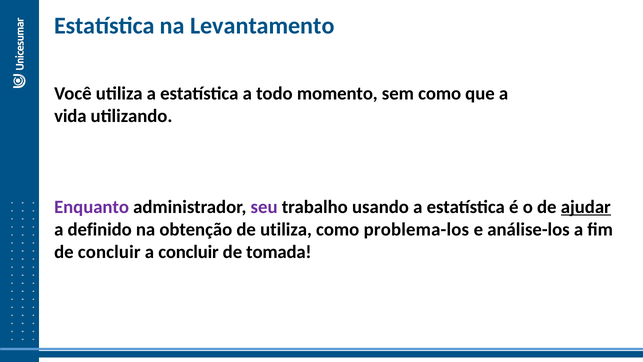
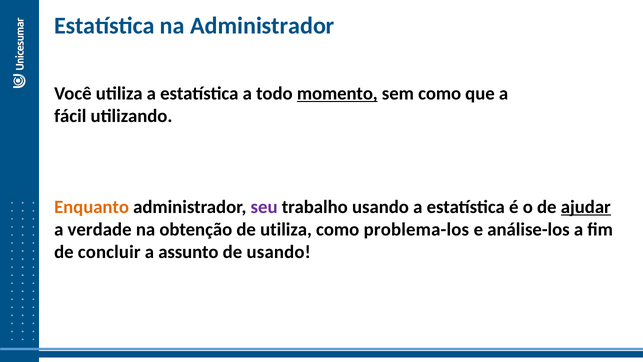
na Levantamento: Levantamento -> Administrador (262, 26)
momento underline: none -> present (337, 93)
vida: vida -> fácil (70, 116)
Enquanto colour: purple -> orange (92, 207)
definido: definido -> verdade (100, 229)
a concluir: concluir -> assunto (188, 252)
de tomada: tomada -> usando (279, 252)
